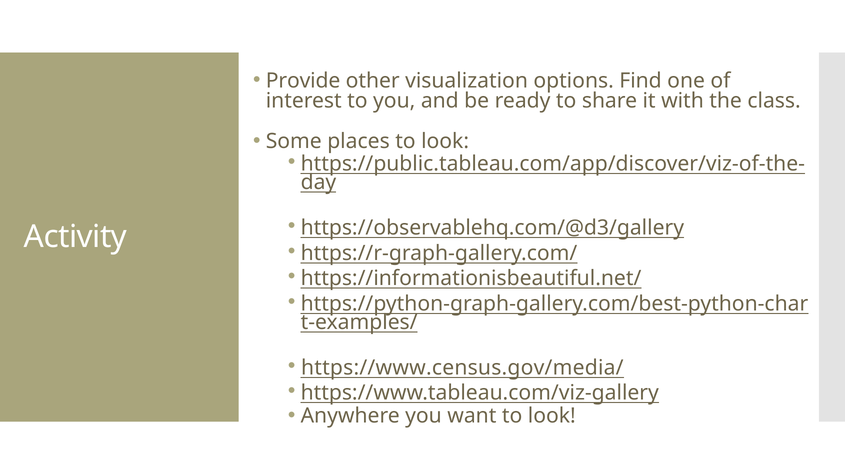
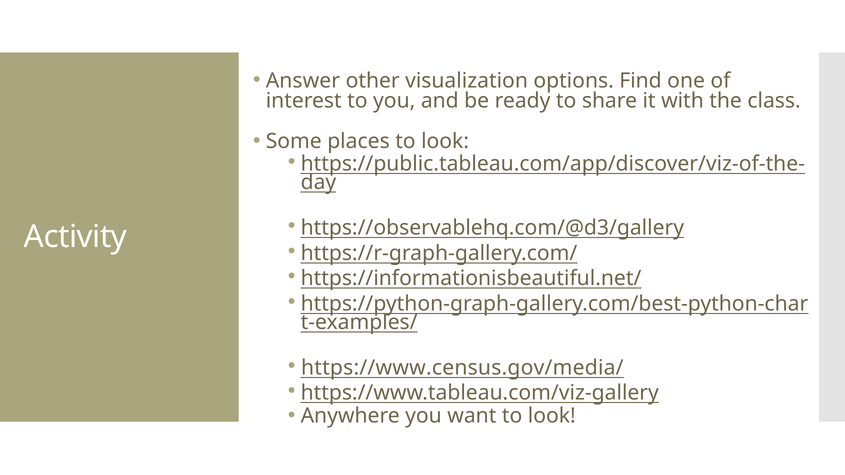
Provide: Provide -> Answer (303, 81)
